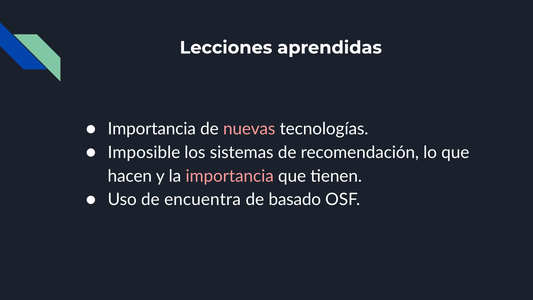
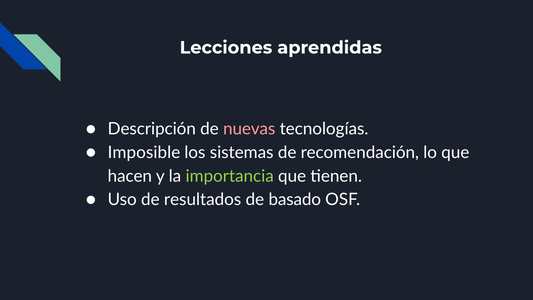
Importancia: Importancia -> Descripción (152, 129)
importancia colour: pink -> light green (230, 176)
encuentra: encuentra -> resultados (203, 200)
